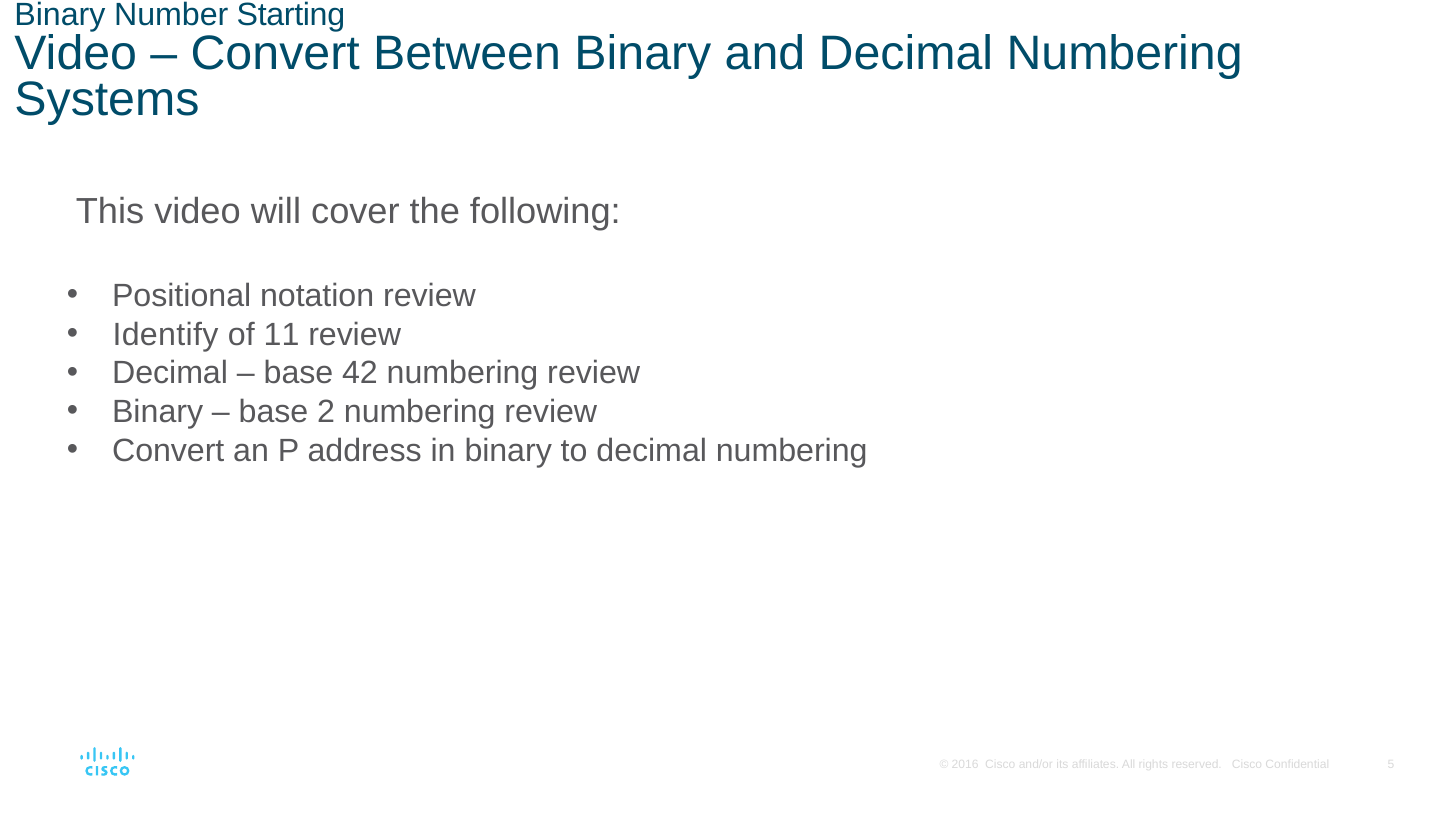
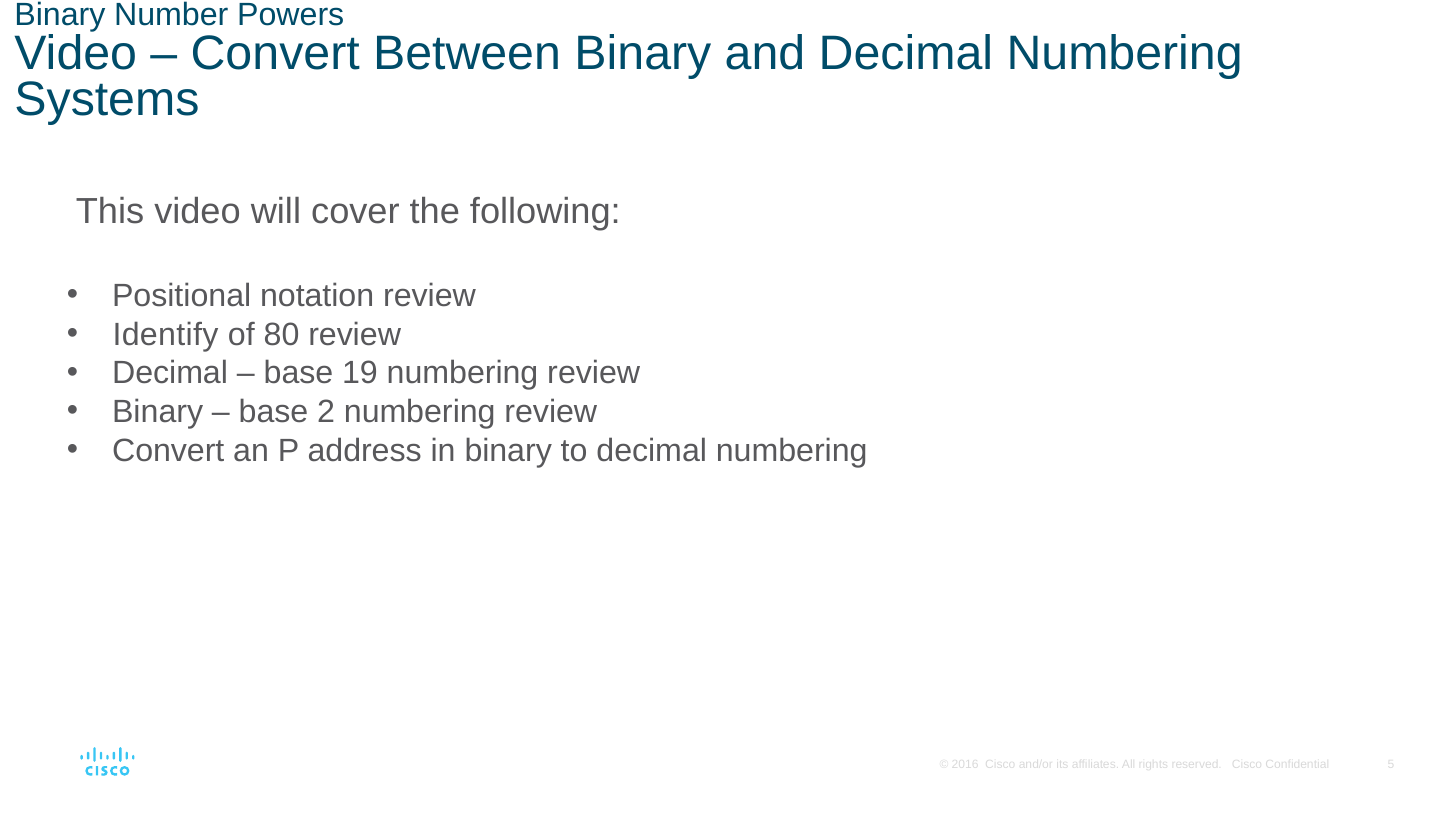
Starting: Starting -> Powers (291, 15)
11: 11 -> 80 (282, 335)
42: 42 -> 19 (360, 373)
